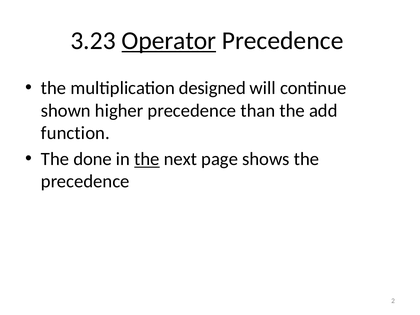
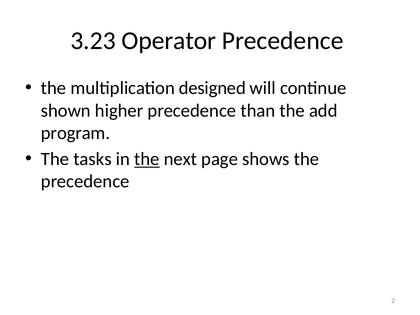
Operator underline: present -> none (169, 41)
function: function -> program (76, 133)
done: done -> tasks (93, 159)
